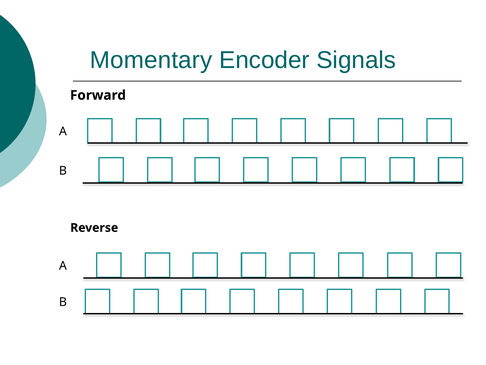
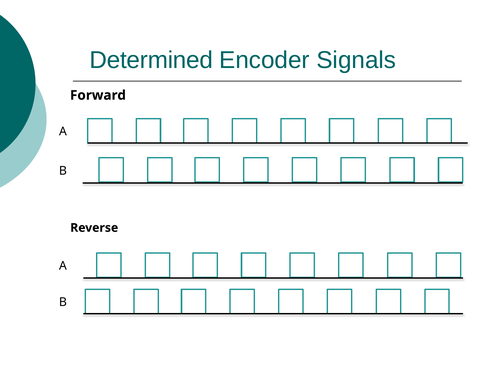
Momentary: Momentary -> Determined (151, 60)
